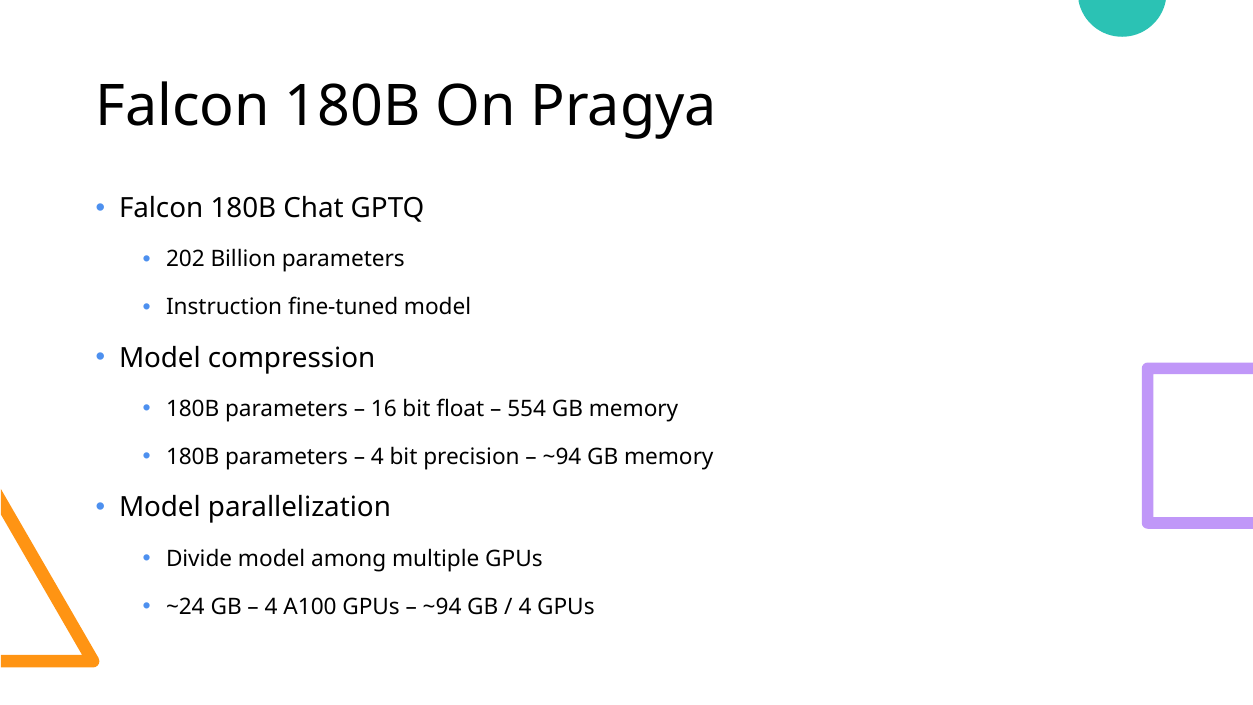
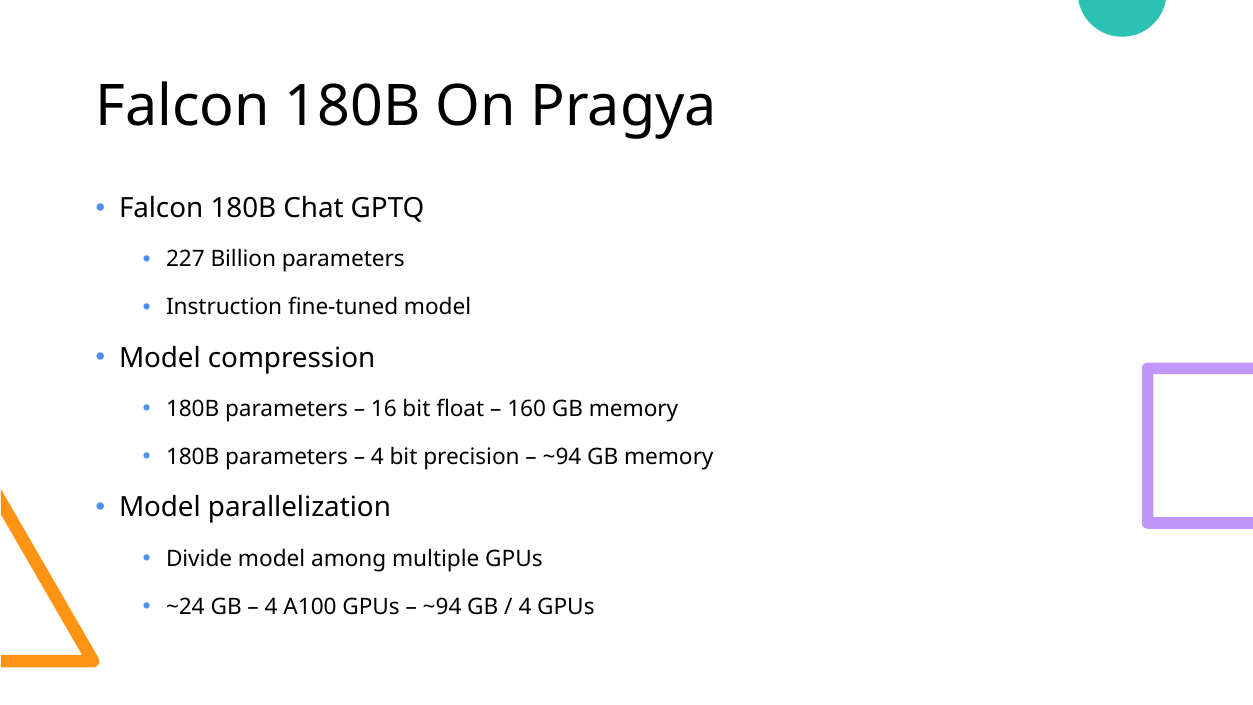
202: 202 -> 227 (185, 259)
554: 554 -> 160 (527, 409)
